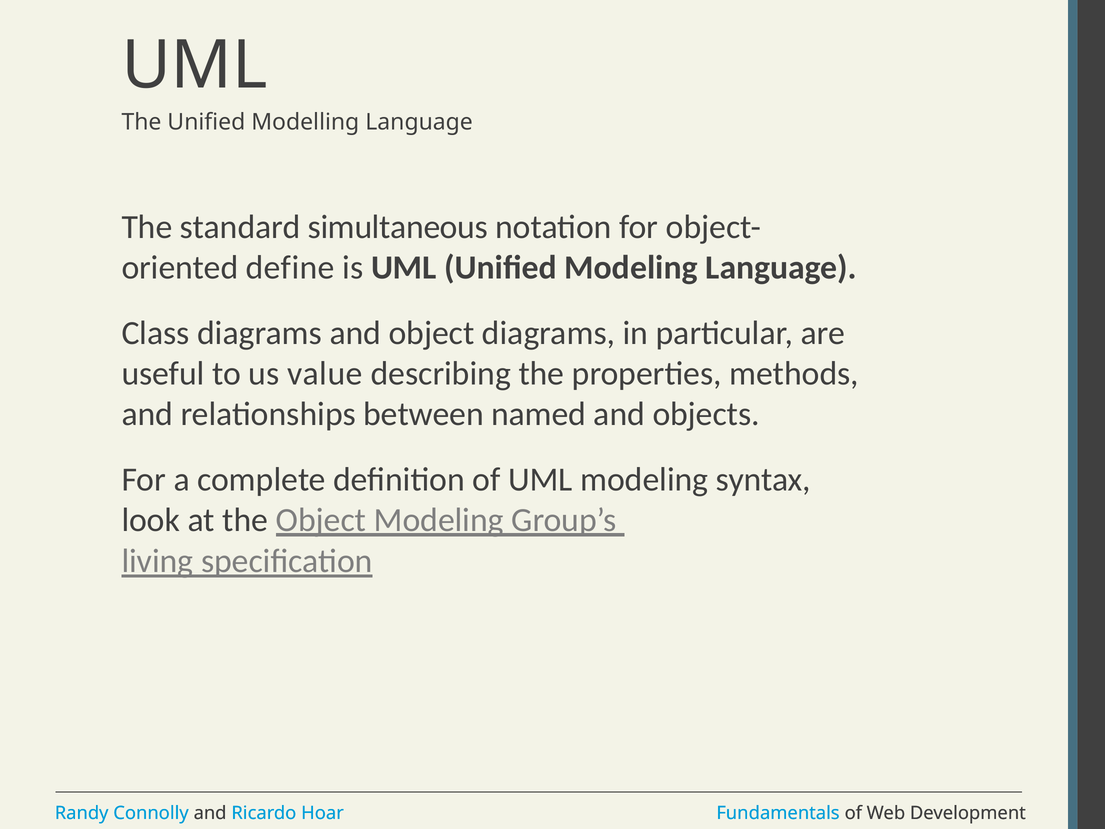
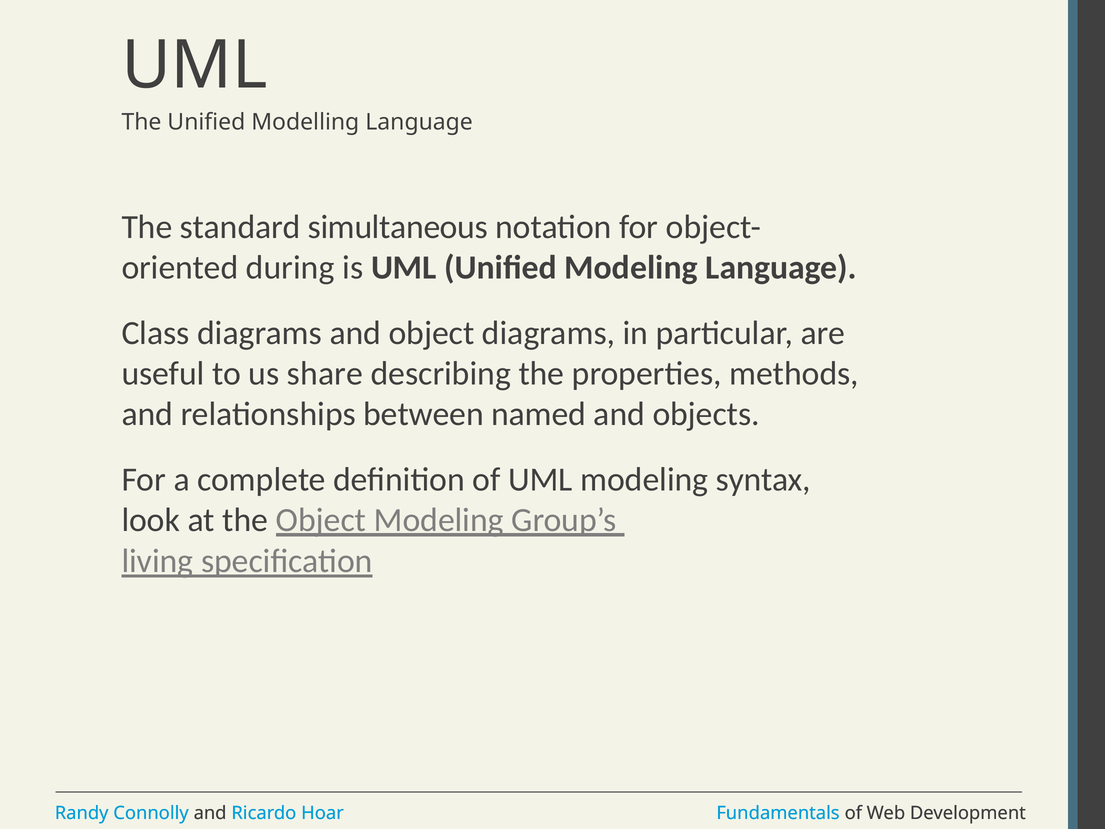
define: define -> during (290, 268)
value: value -> share (325, 374)
